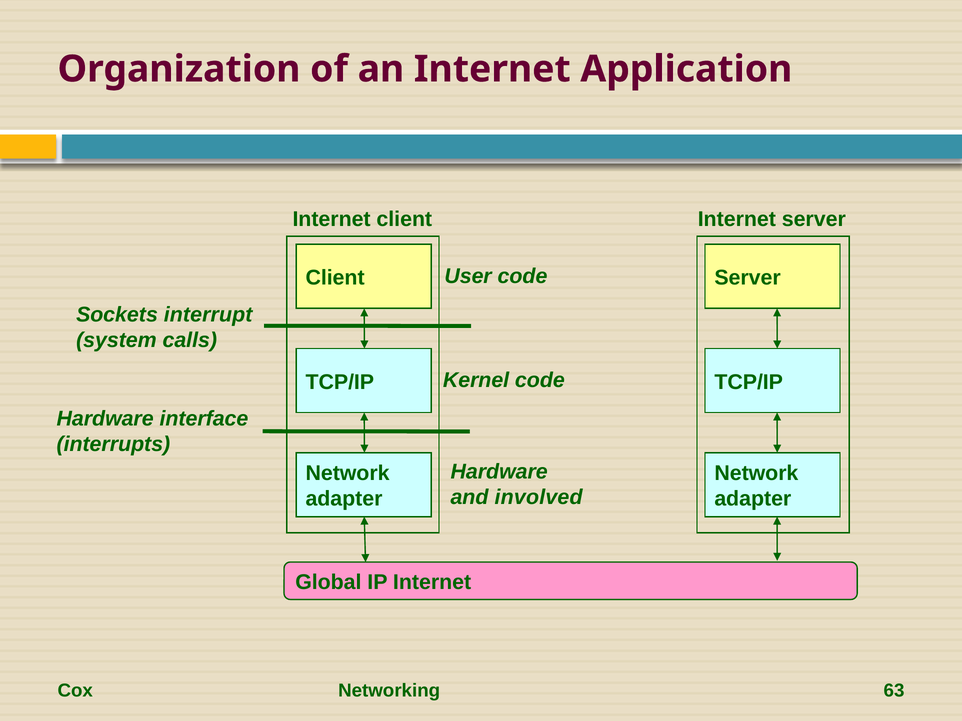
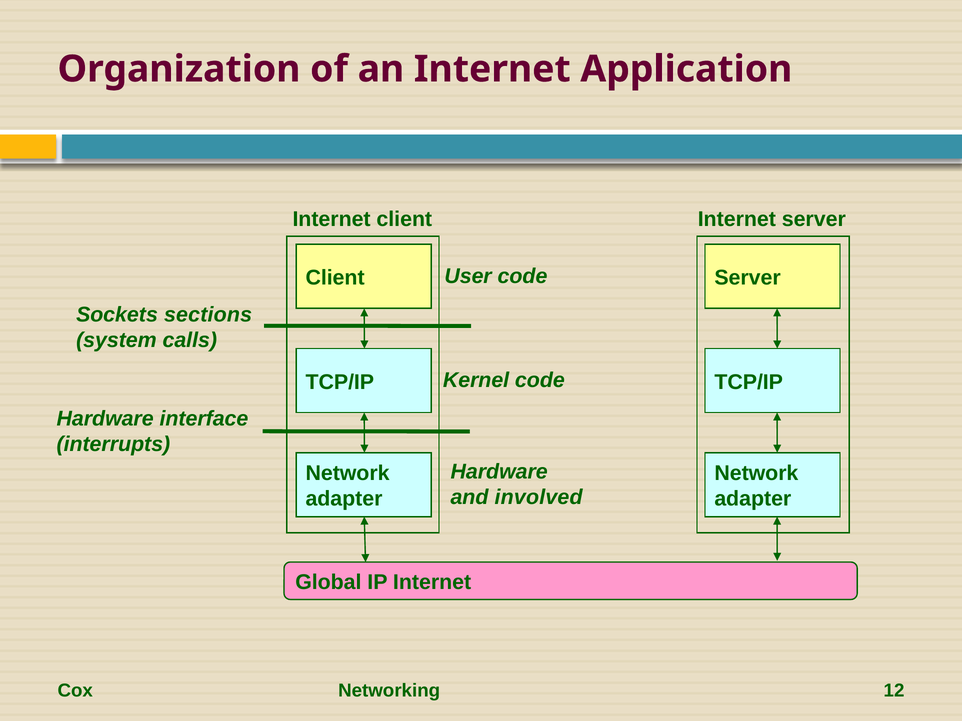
interrupt: interrupt -> sections (208, 315)
63: 63 -> 12 (894, 691)
